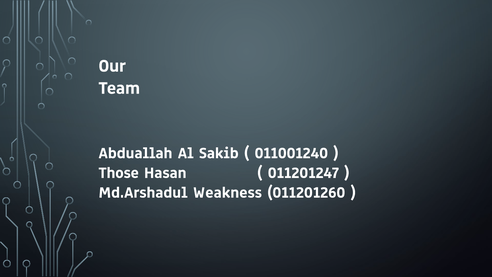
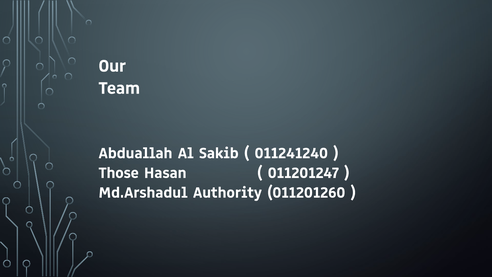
011001240: 011001240 -> 011241240 (291, 153)
Weakness: Weakness -> Authority (227, 192)
